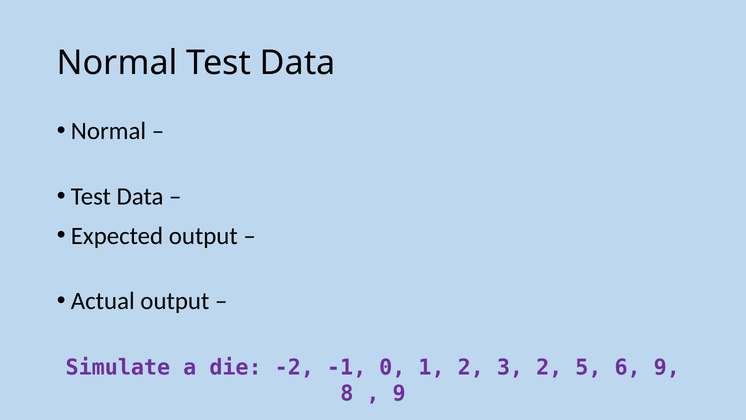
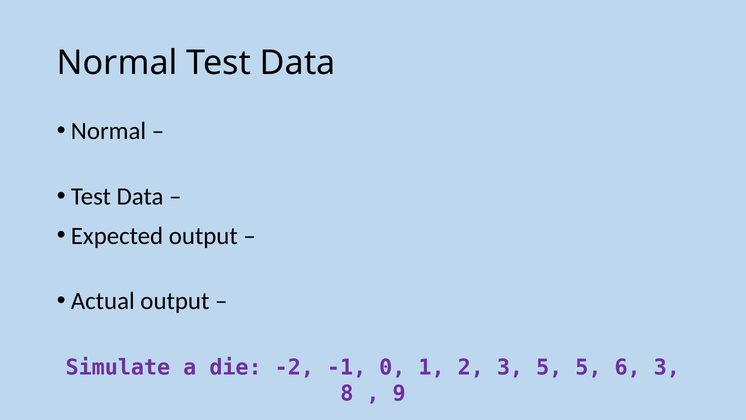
3 2: 2 -> 5 (549, 367)
6 9: 9 -> 3 (667, 367)
